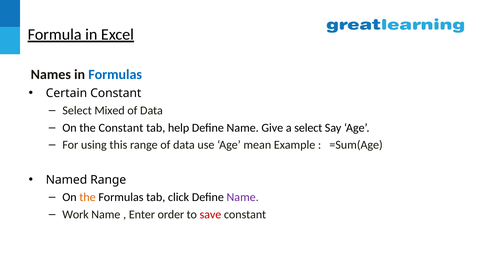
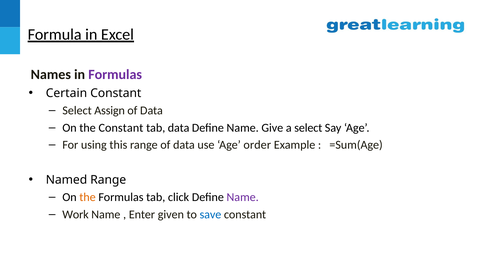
Formulas colour: blue -> purple (115, 74)
Mixed: Mixed -> Assign (110, 111)
tab help: help -> data (179, 128)
mean: mean -> order (257, 145)
order: order -> given (171, 215)
save colour: red -> blue (210, 215)
